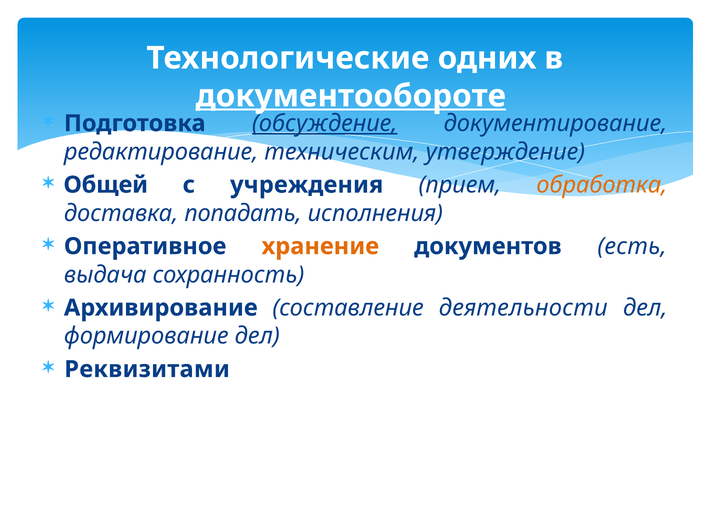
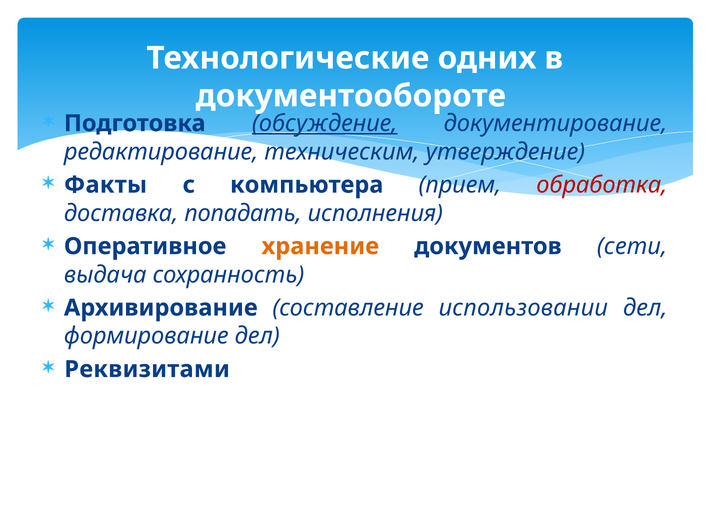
документообороте underline: present -> none (351, 96)
Общей: Общей -> Факты (105, 185)
учреждения: учреждения -> компьютера (307, 185)
обработка colour: orange -> red (602, 185)
есть: есть -> сети (632, 247)
деятельности: деятельности -> использовании (523, 308)
